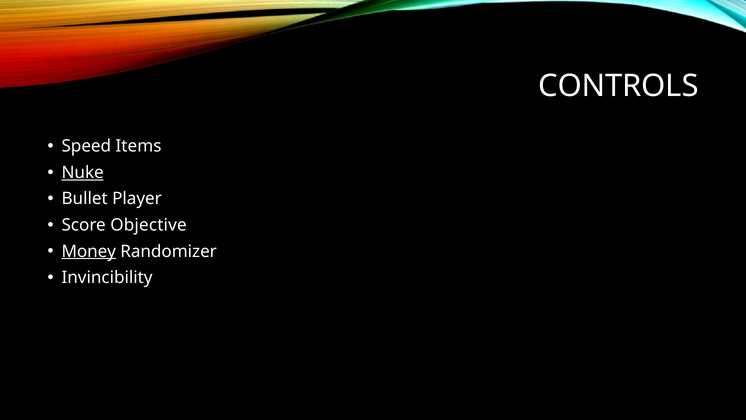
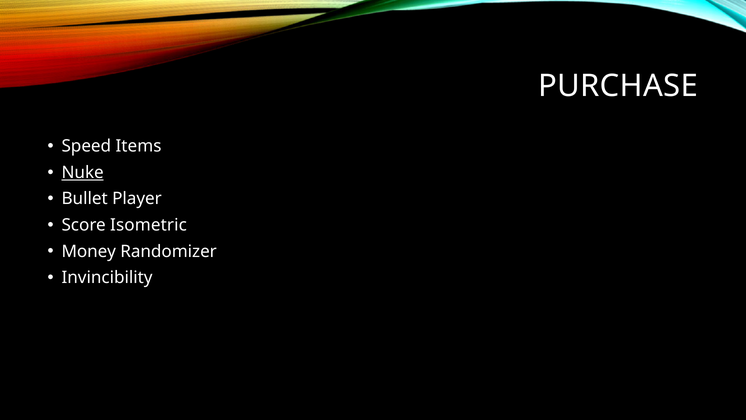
CONTROLS: CONTROLS -> PURCHASE (618, 86)
Objective: Objective -> Isometric (149, 225)
Money underline: present -> none (89, 251)
